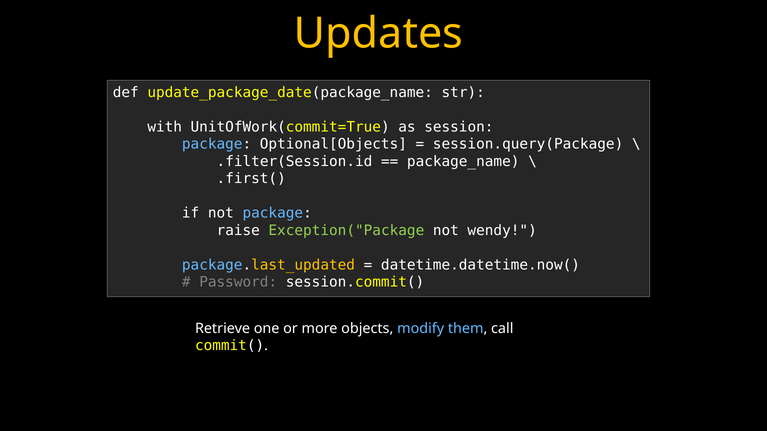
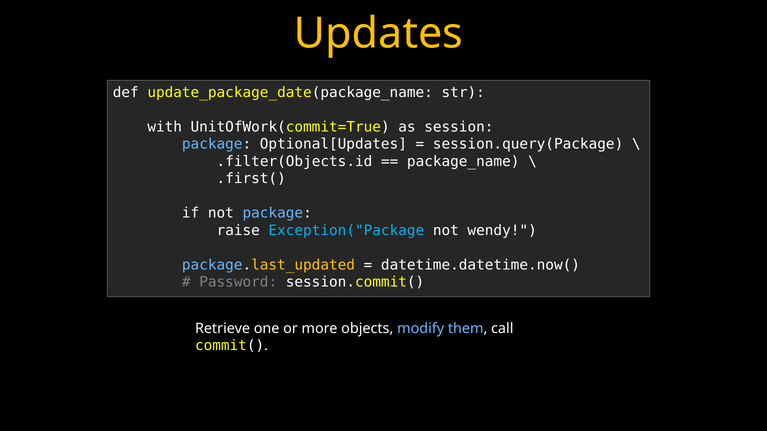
Optional[Objects: Optional[Objects -> Optional[Updates (333, 144)
.filter(Session.id: .filter(Session.id -> .filter(Objects.id (294, 162)
Exception("Package colour: light green -> light blue (346, 231)
